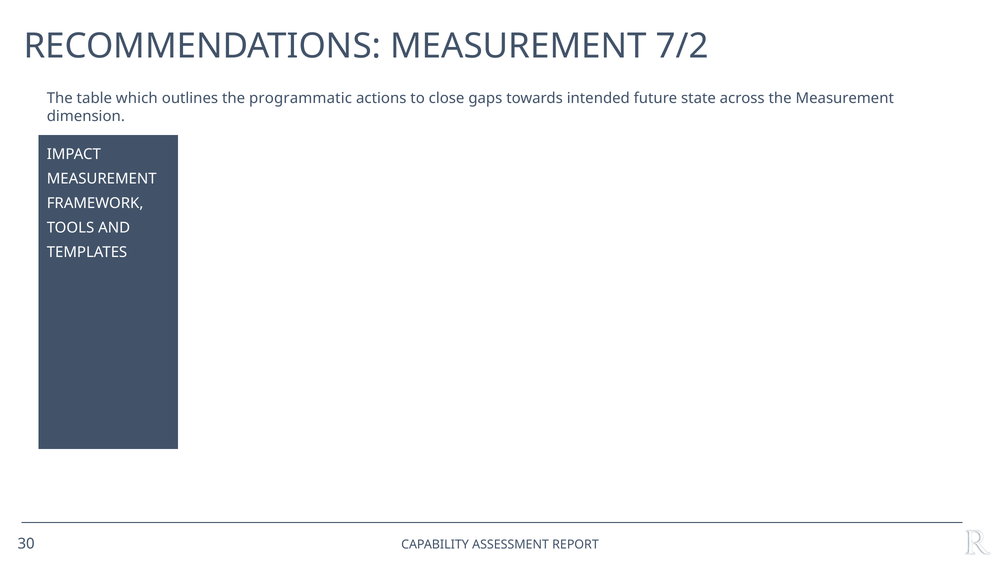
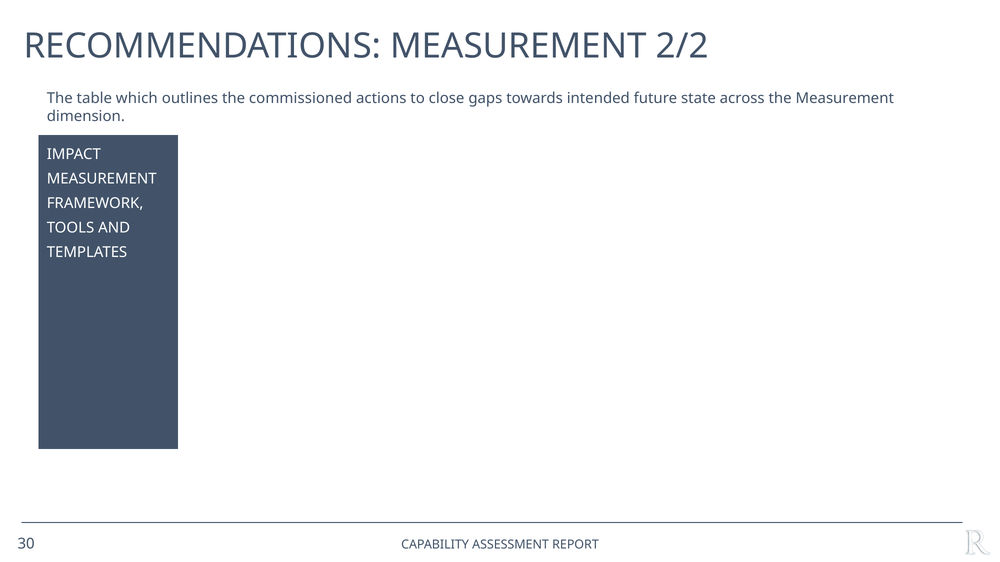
7/2: 7/2 -> 2/2 (682, 46)
programmatic: programmatic -> commissioned (301, 99)
